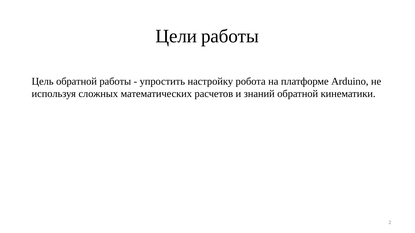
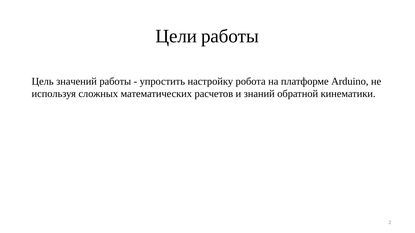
Цель обратной: обратной -> значений (77, 81)
